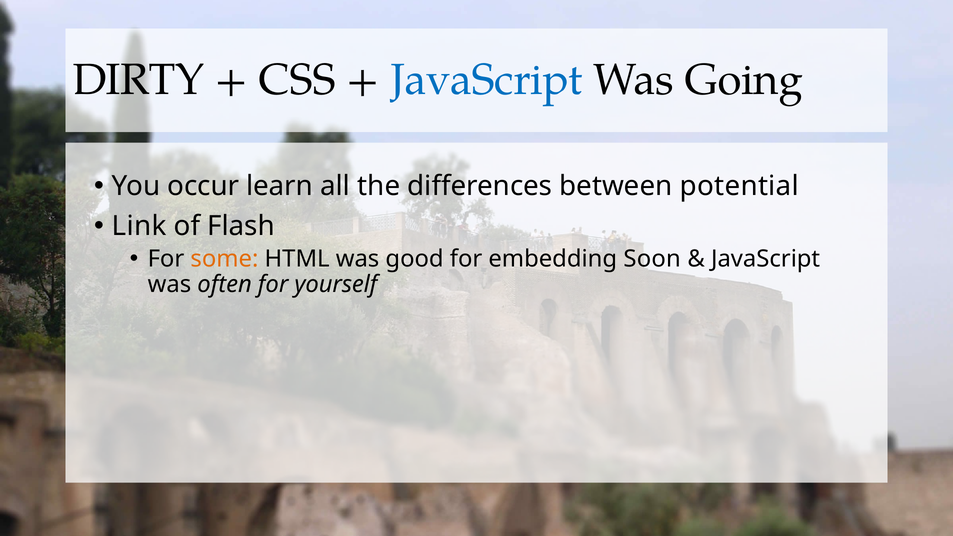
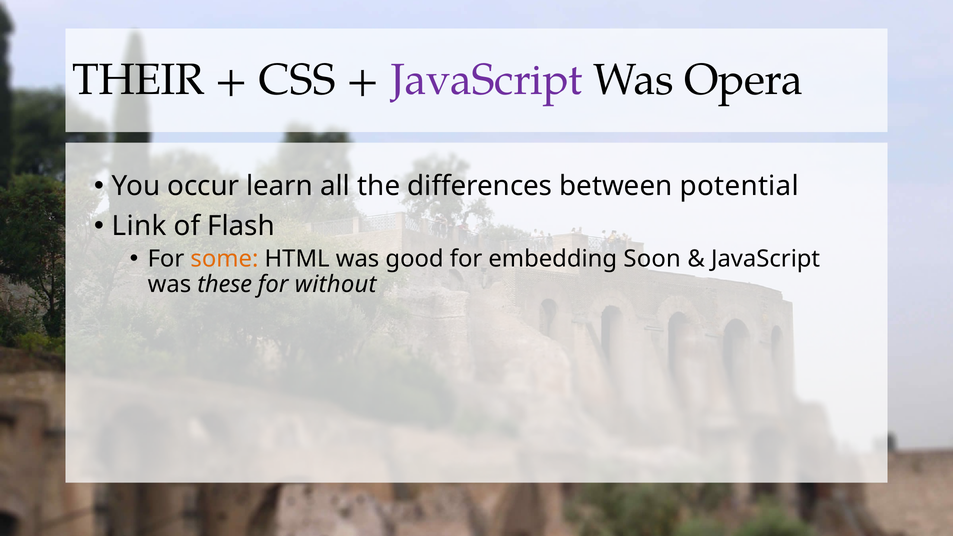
DIRTY: DIRTY -> THEIR (138, 80)
JavaScript colour: blue -> purple (487, 80)
Going: Going -> Opera (744, 80)
often: often -> these (225, 285)
yourself: yourself -> without (336, 285)
